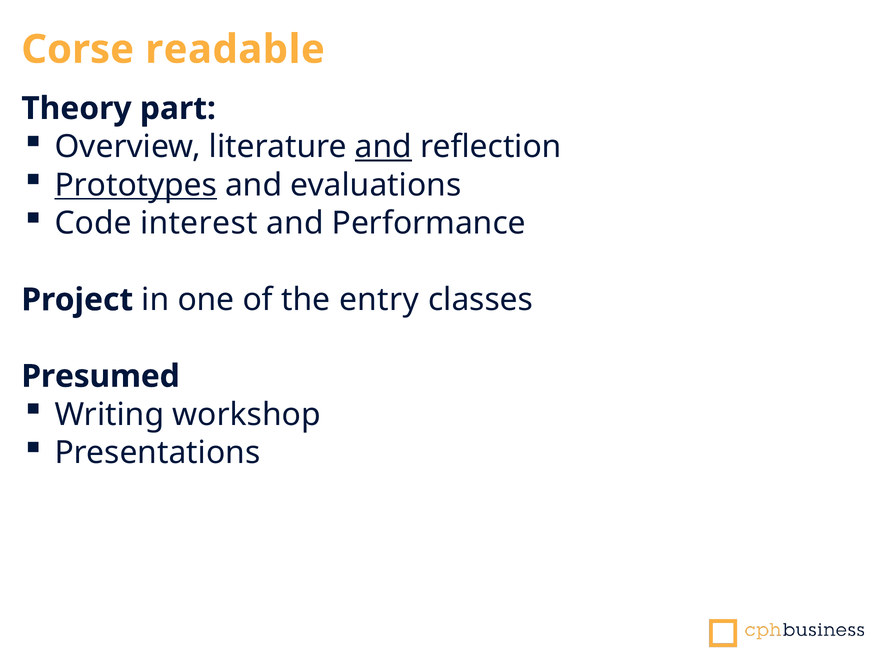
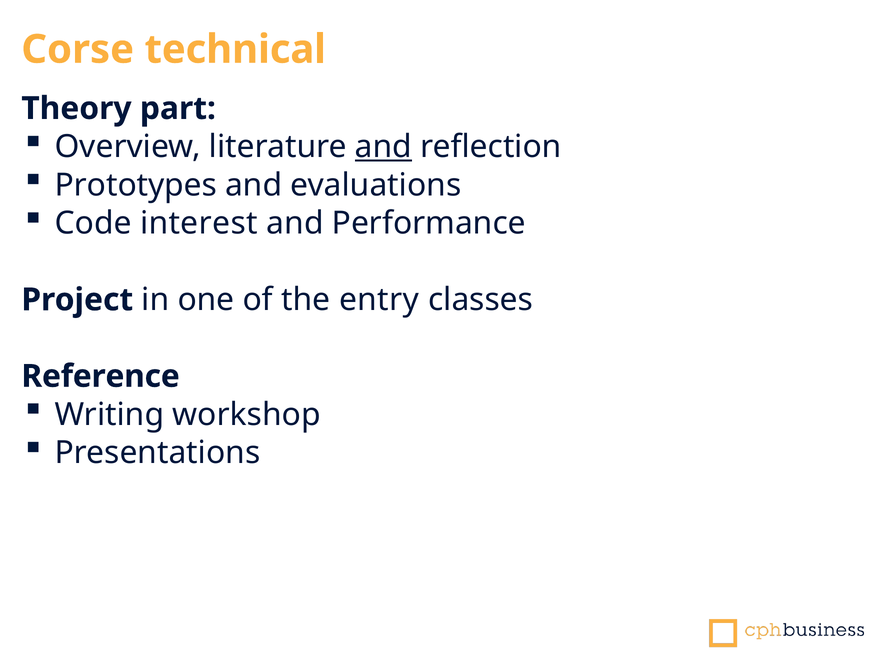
readable: readable -> technical (235, 49)
Prototypes underline: present -> none (136, 185)
Presumed: Presumed -> Reference (101, 376)
